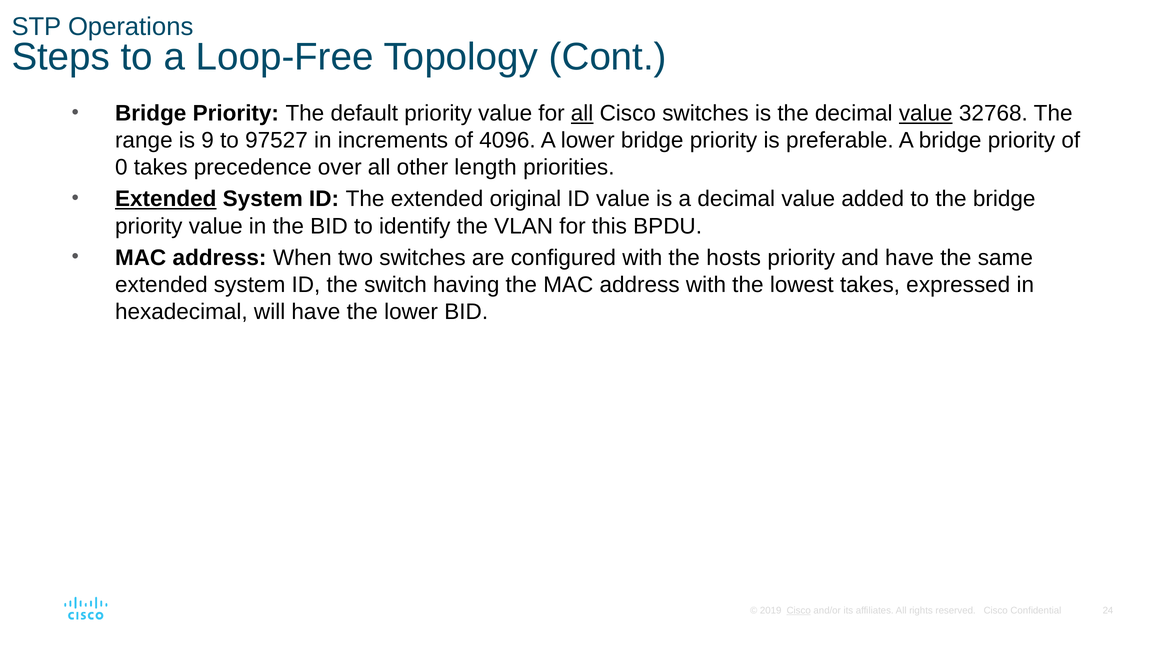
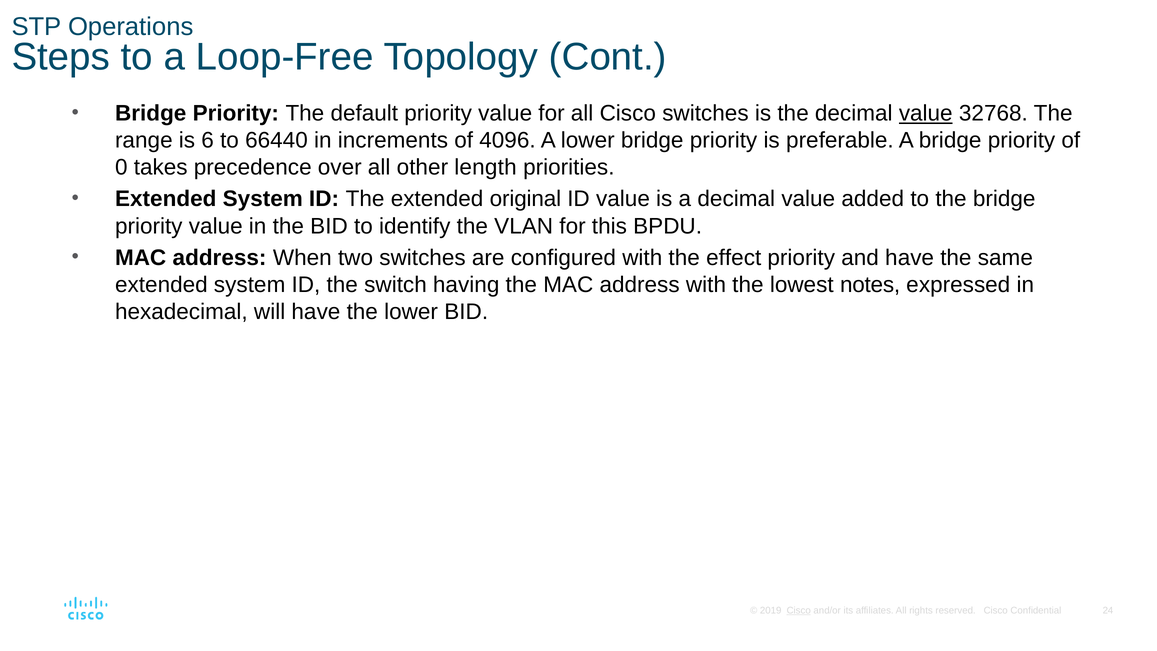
all underline: present -> none (582, 113)
9: 9 -> 6 (208, 140)
97527: 97527 -> 66440 (276, 140)
Extended underline: present -> none (166, 199)
hosts: hosts -> effect (734, 258)
lowest takes: takes -> notes (870, 285)
